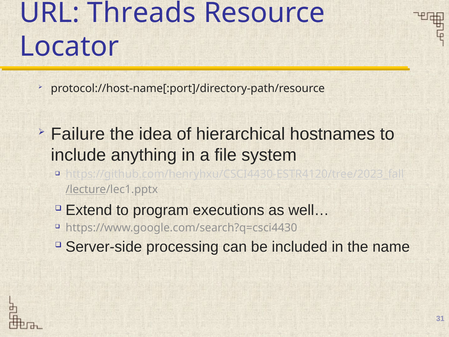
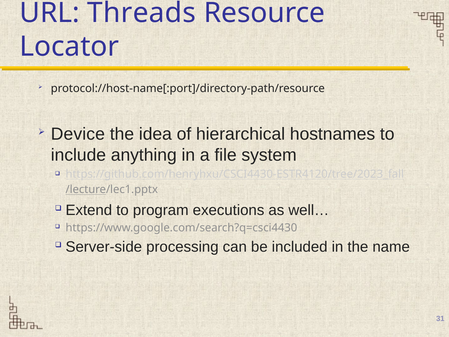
Failure: Failure -> Device (78, 134)
